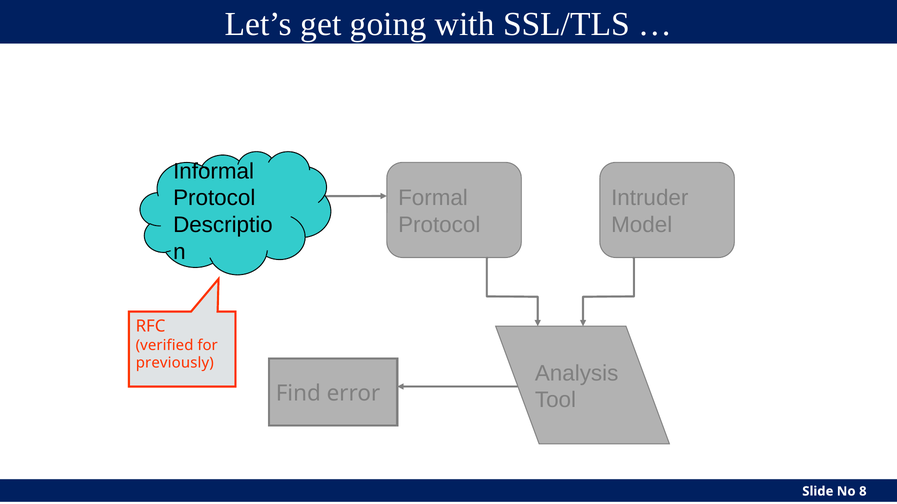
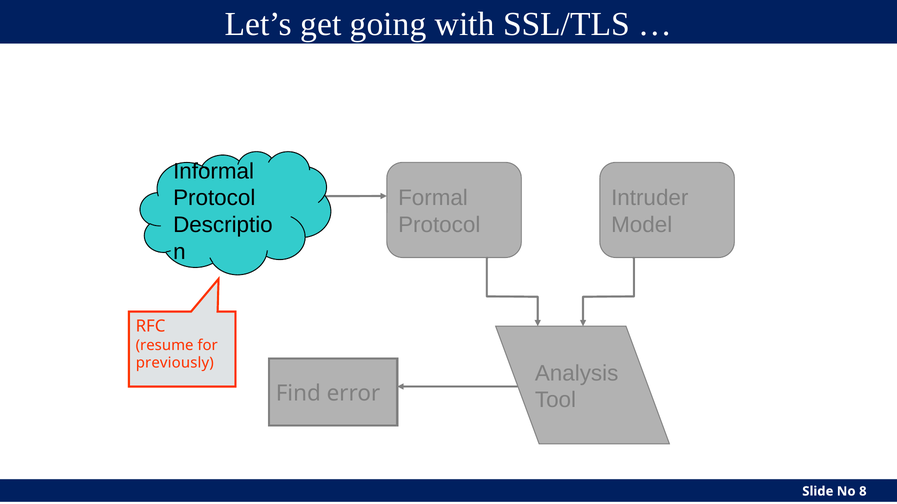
verified: verified -> resume (165, 346)
